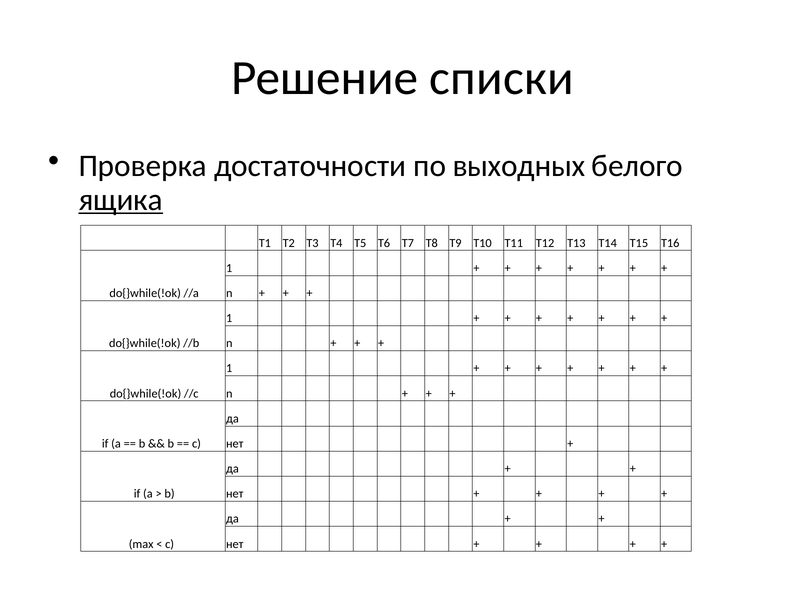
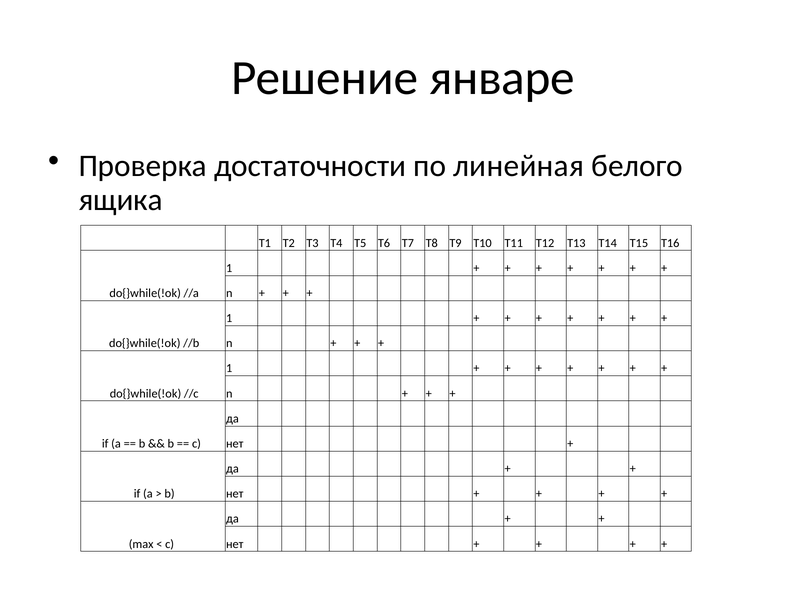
списки: списки -> январе (502, 78)
выходных: выходных -> линейная (519, 166)
ящика underline: present -> none (121, 200)
